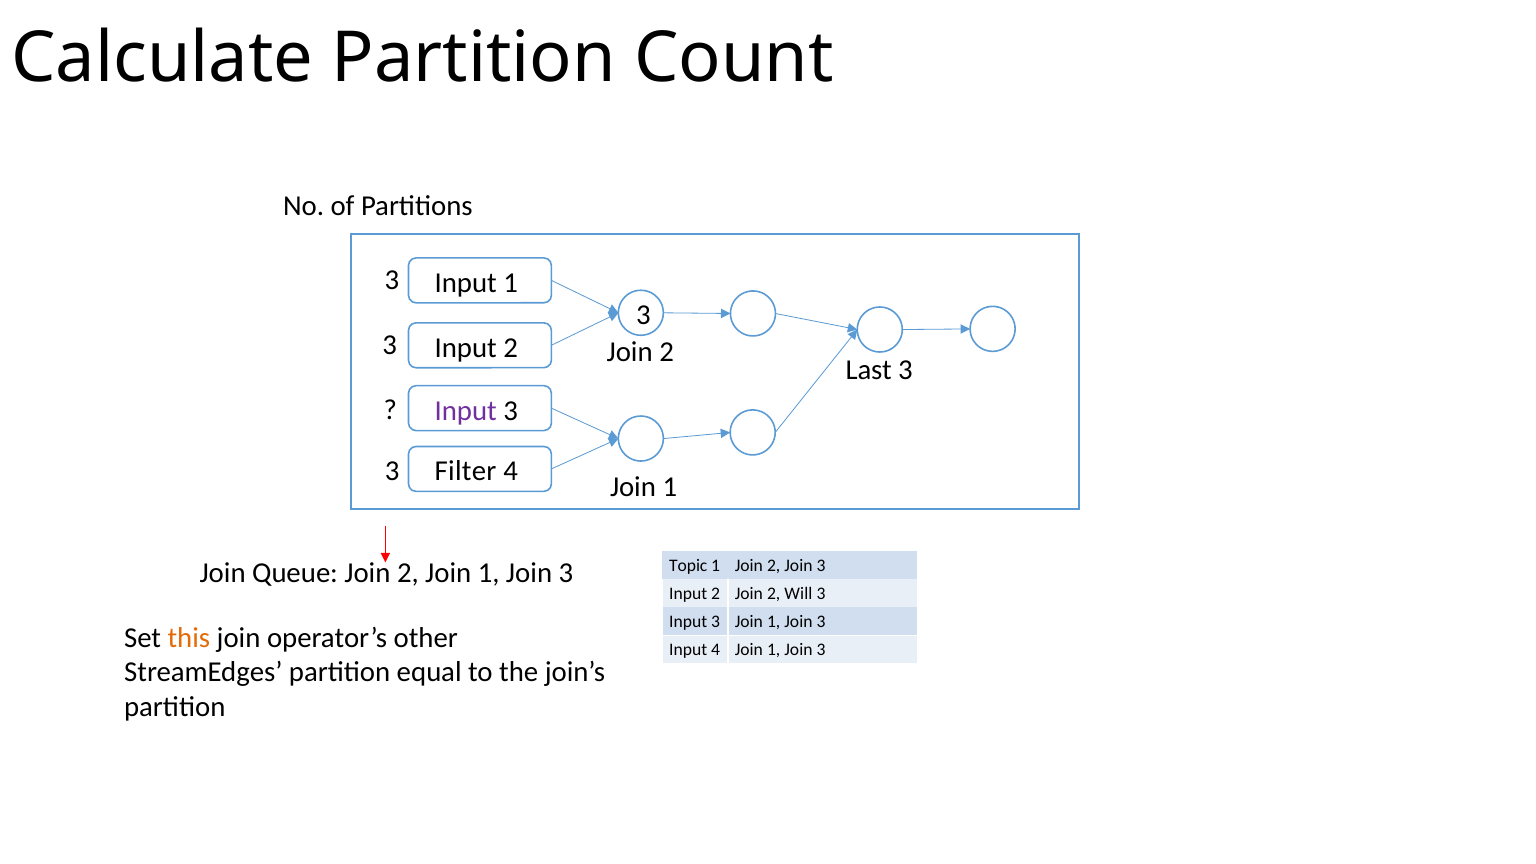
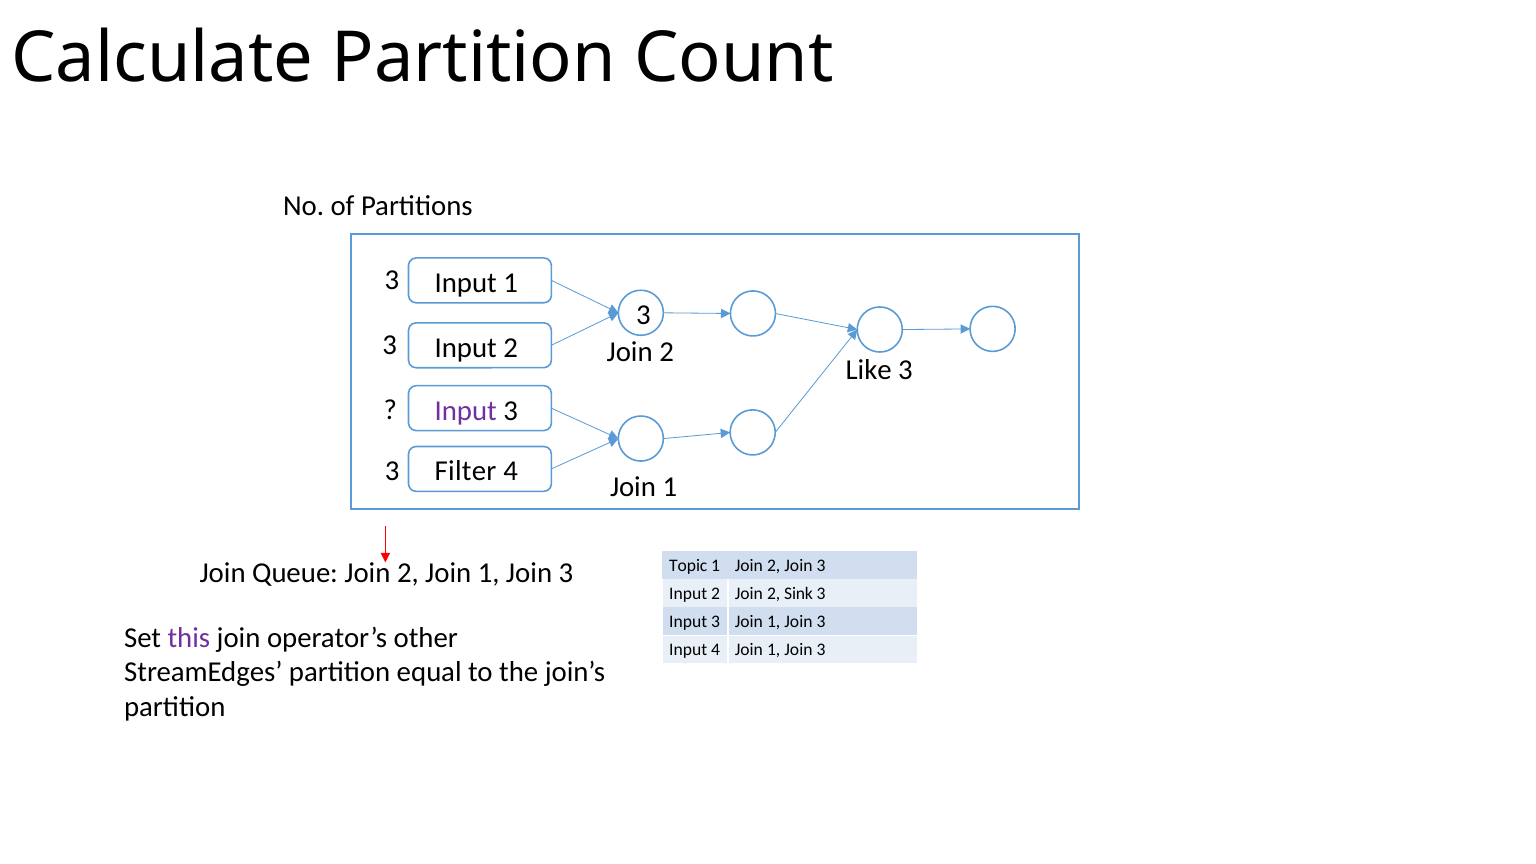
Last: Last -> Like (869, 370)
Will: Will -> Sink (799, 594)
this colour: orange -> purple (189, 638)
